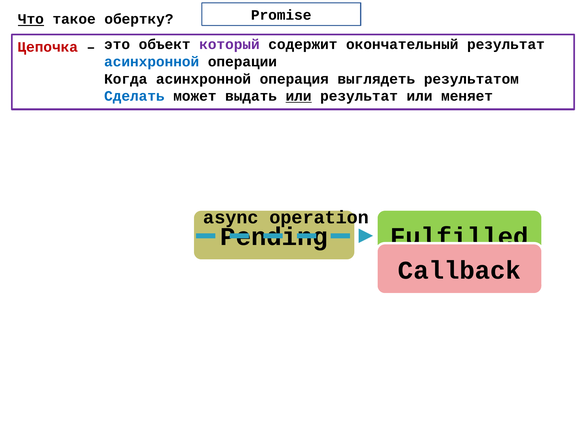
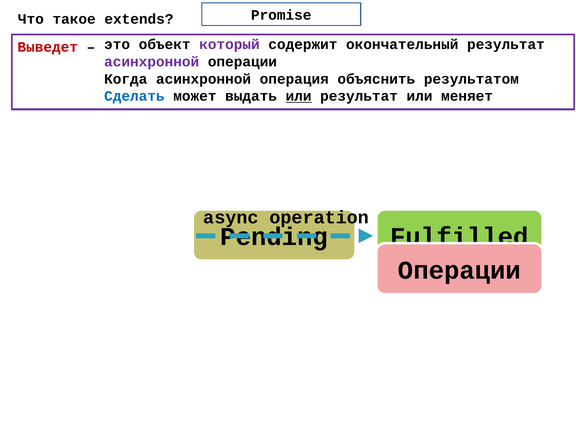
Что underline: present -> none (31, 19)
обертку: обертку -> extends (139, 19)
Цепочка: Цепочка -> Выведет (48, 47)
асинхронной colour: blue -> purple (152, 62)
выглядеть: выглядеть -> объяснить (376, 79)
Callback: Callback -> Операции (459, 271)
